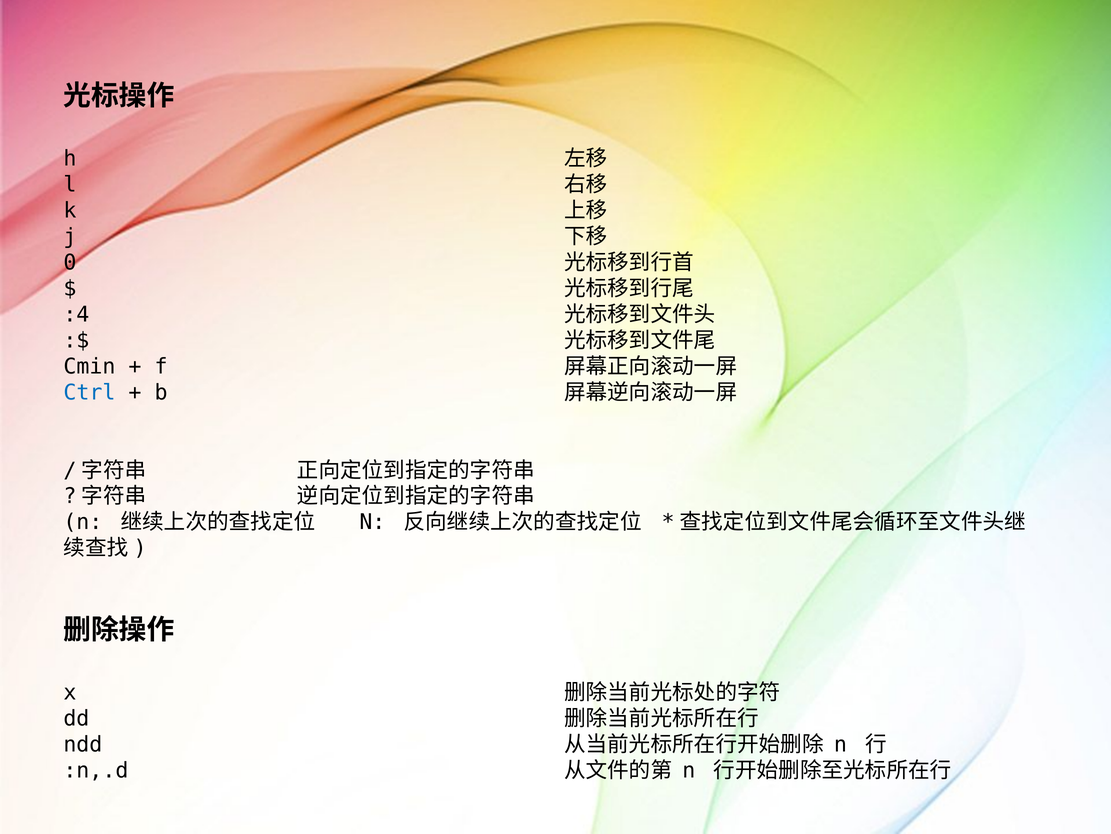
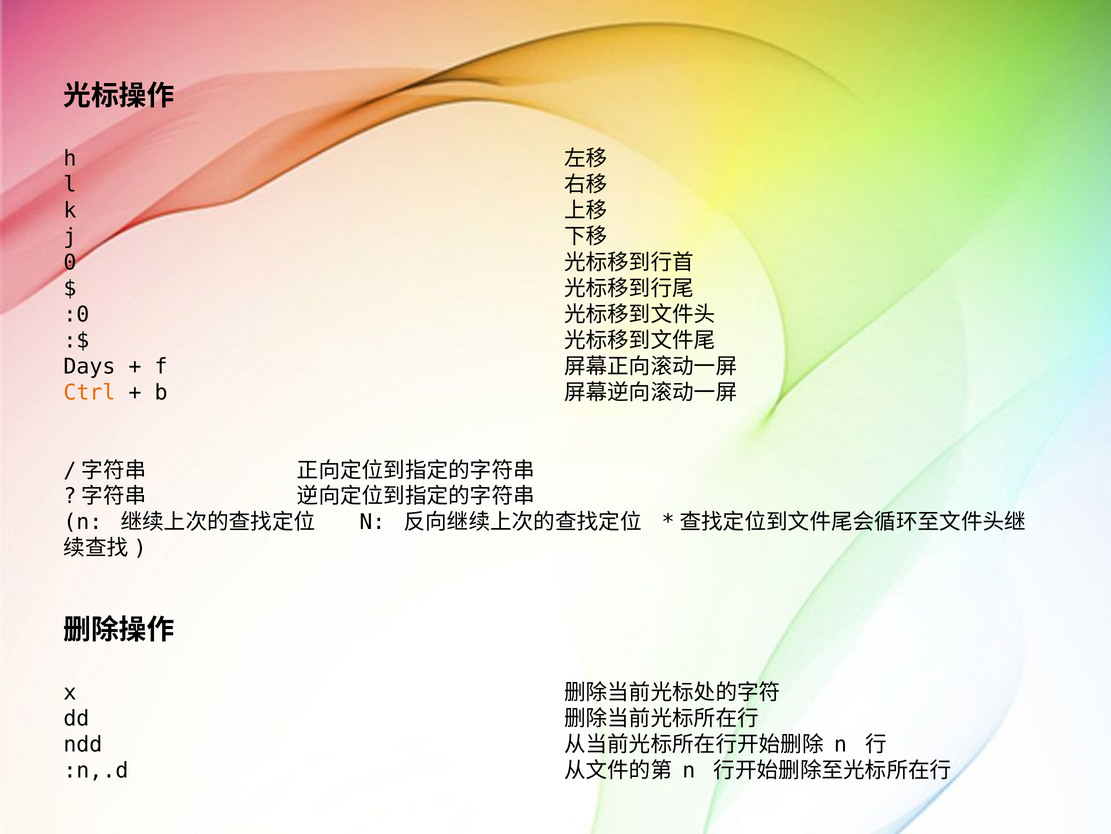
:4: :4 -> :0 (76, 314)
Cmin: Cmin -> Days (89, 366)
Ctrl colour: blue -> orange (89, 392)
